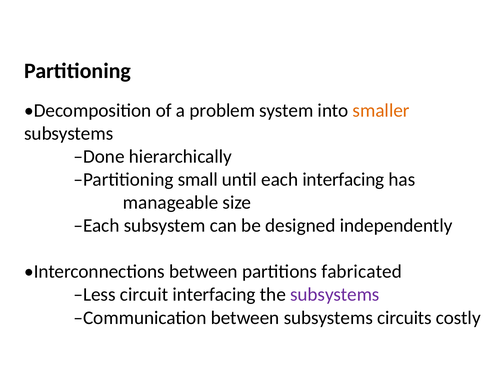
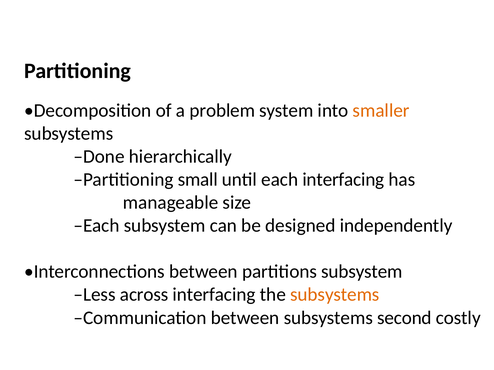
partitions fabricated: fabricated -> subsystem (362, 272)
circuit: circuit -> across (144, 295)
subsystems colour: purple -> orange (335, 295)
circuits: circuits -> second (404, 318)
